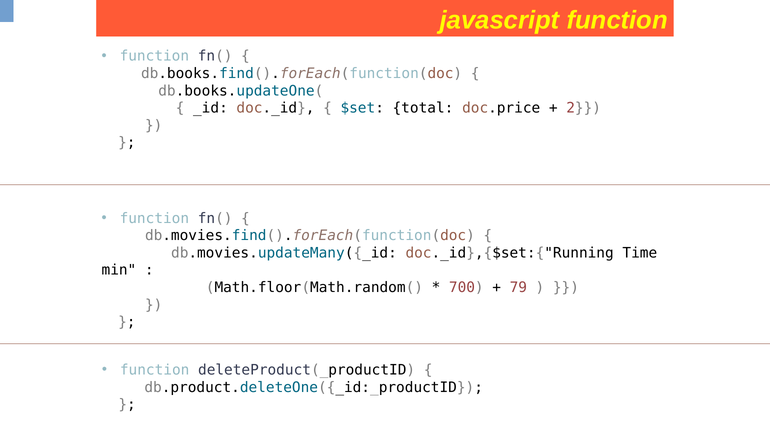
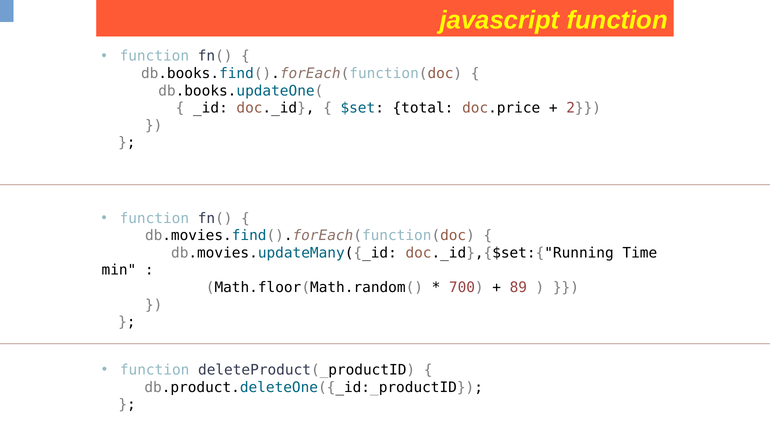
79: 79 -> 89 (518, 288)
